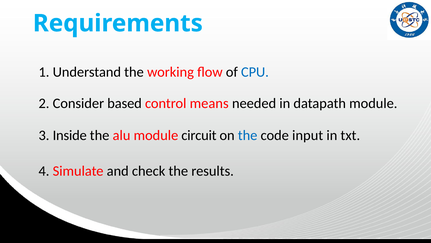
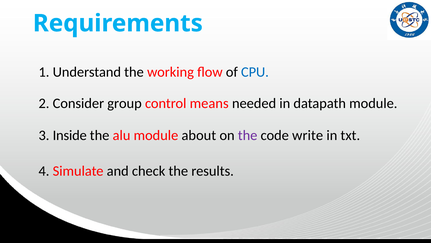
based: based -> group (125, 103)
circuit: circuit -> about (199, 135)
the colour: blue -> purple (248, 135)
input: input -> write (308, 135)
